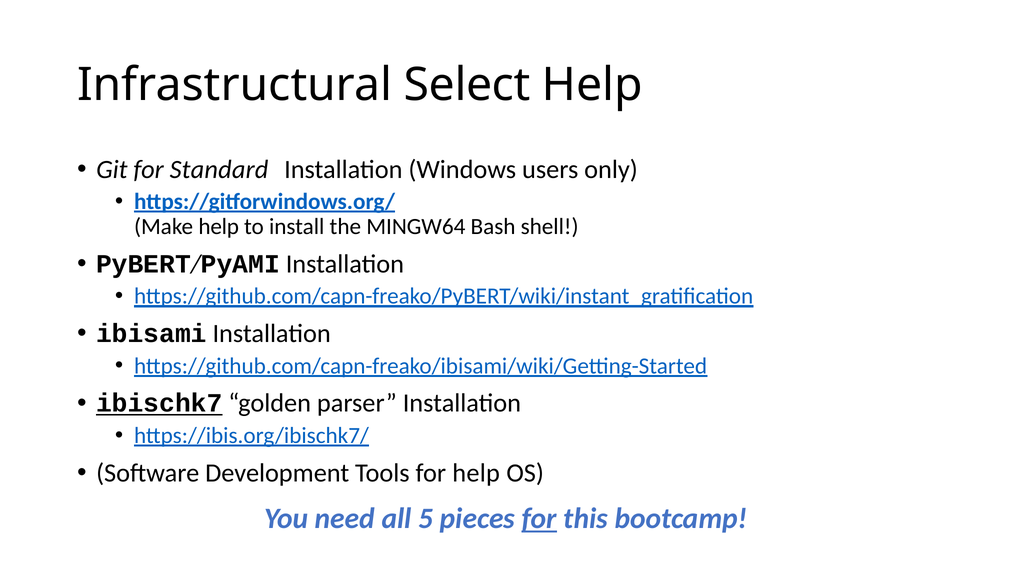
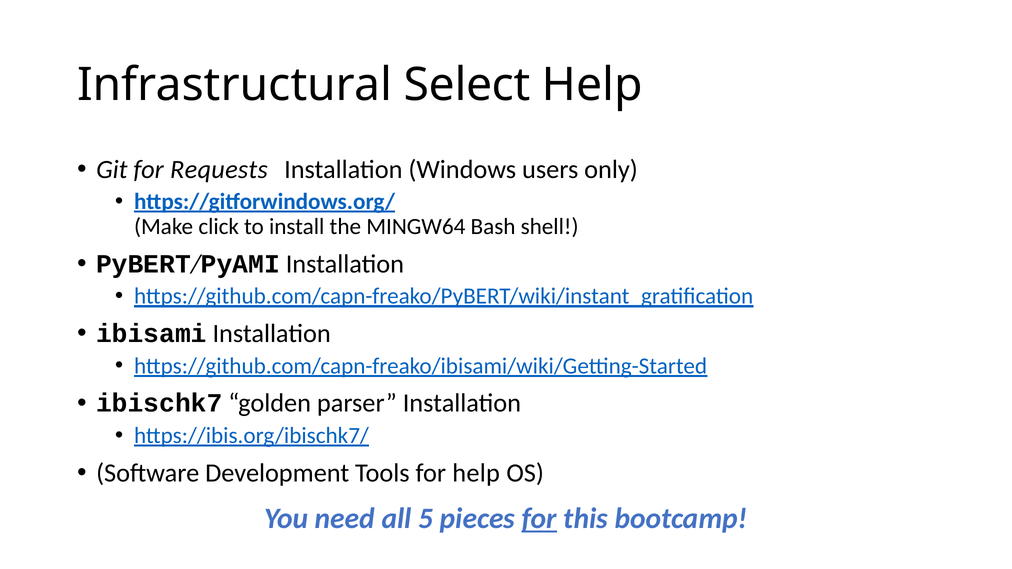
Standard: Standard -> Requests (219, 169)
Make help: help -> click (219, 227)
ibischk7 underline: present -> none (159, 403)
